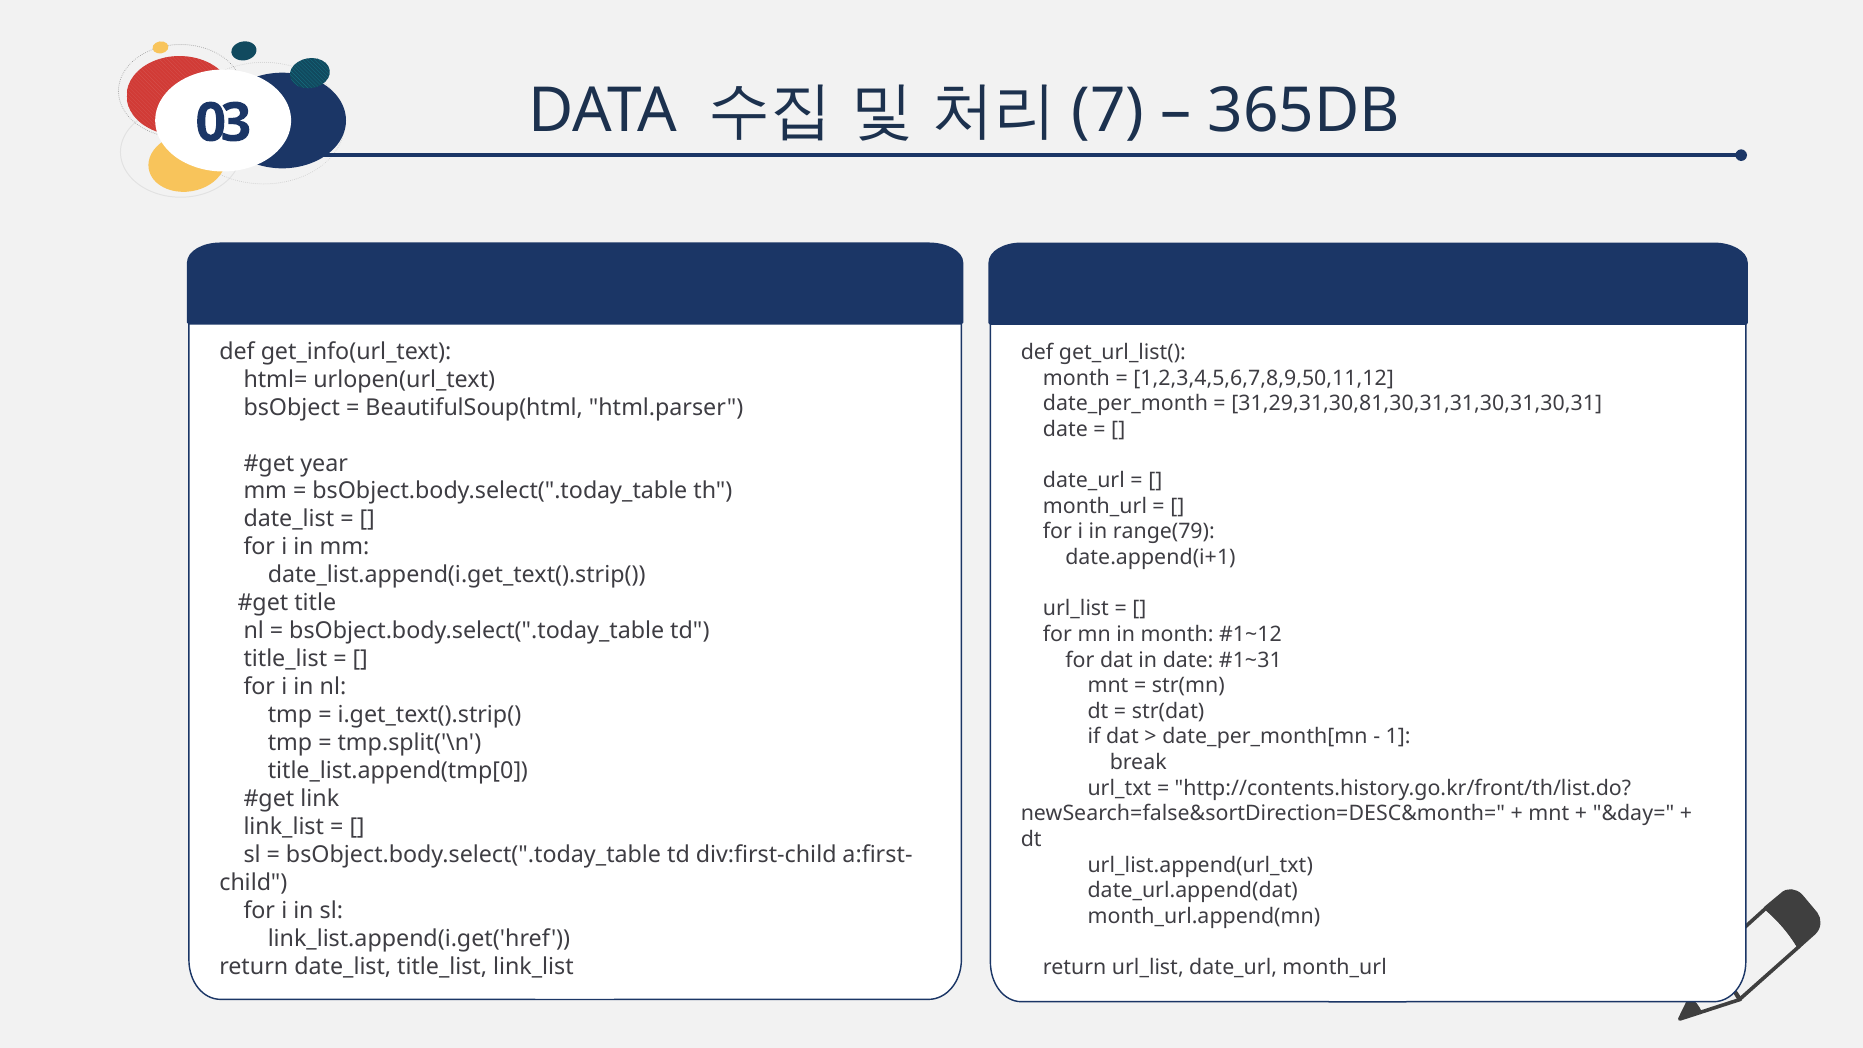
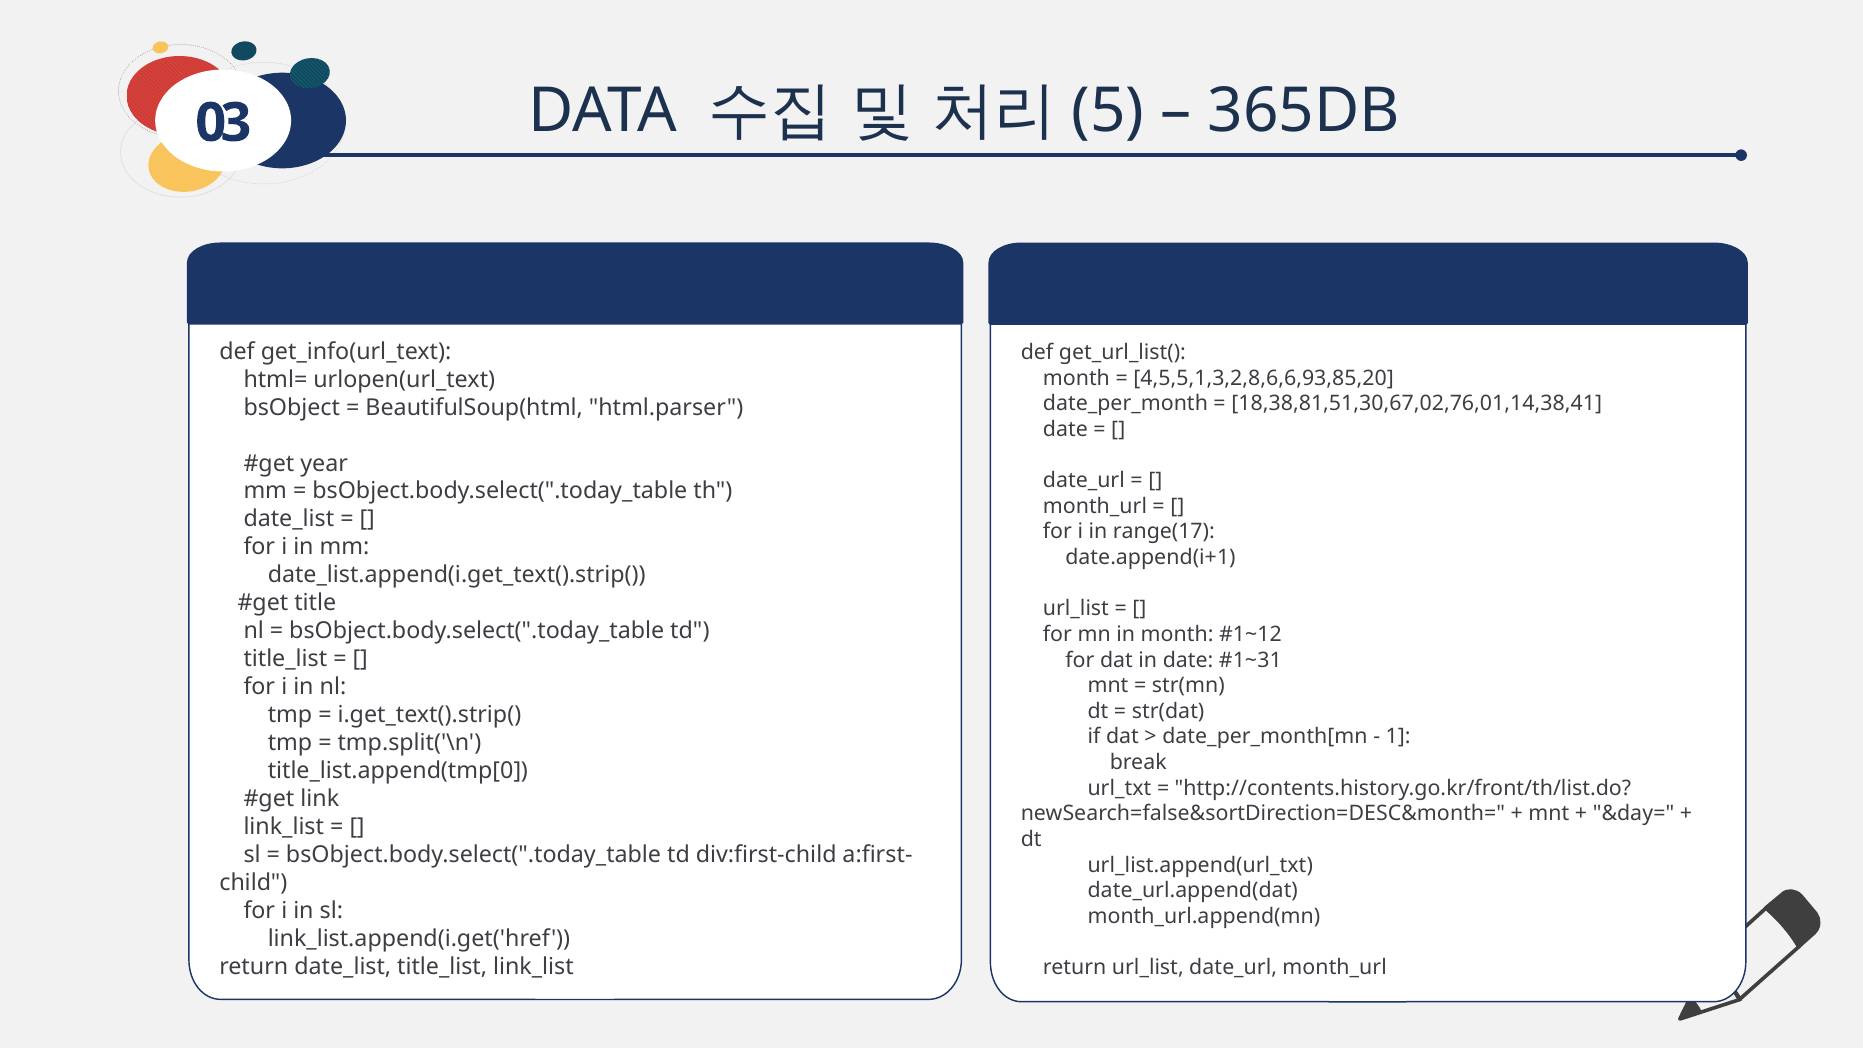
7: 7 -> 5 (1108, 111)
1,2,3,4,5,6,7,8,9,50,11,12: 1,2,3,4,5,6,7,8,9,50,11,12 -> 4,5,5,1,3,2,8,6,6,93,85,20 (1264, 378)
31,29,31,30,81,30,31,31,30,31,30,31: 31,29,31,30,81,30,31,31,30,31,30,31 -> 18,38,81,51,30,67,02,76,01,14,38,41 (1417, 404)
range(79: range(79 -> range(17 (1164, 532)
